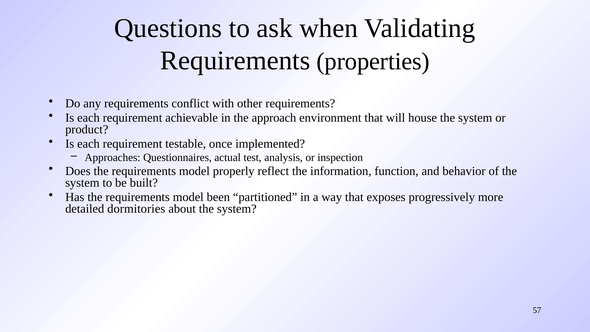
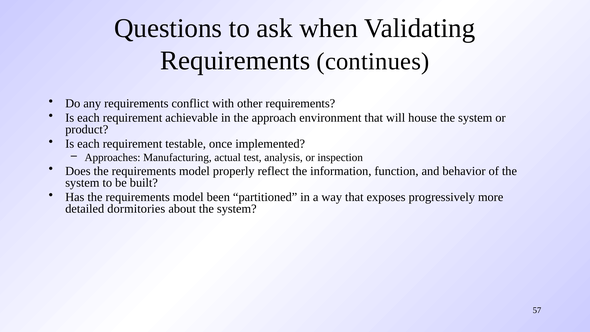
properties: properties -> continues (373, 61)
Questionnaires: Questionnaires -> Manufacturing (177, 157)
